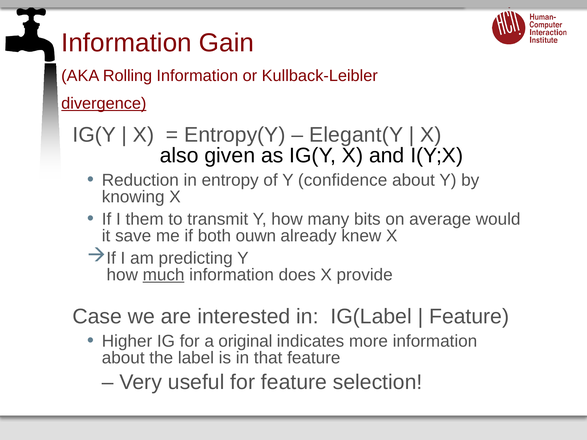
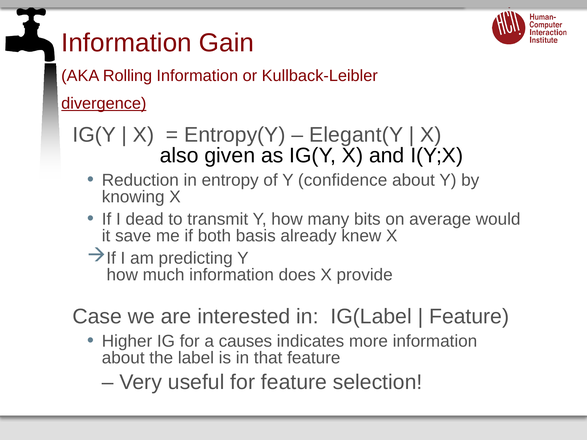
them: them -> dead (145, 219)
ouwn: ouwn -> basis (256, 236)
much underline: present -> none (164, 275)
original: original -> causes (245, 341)
